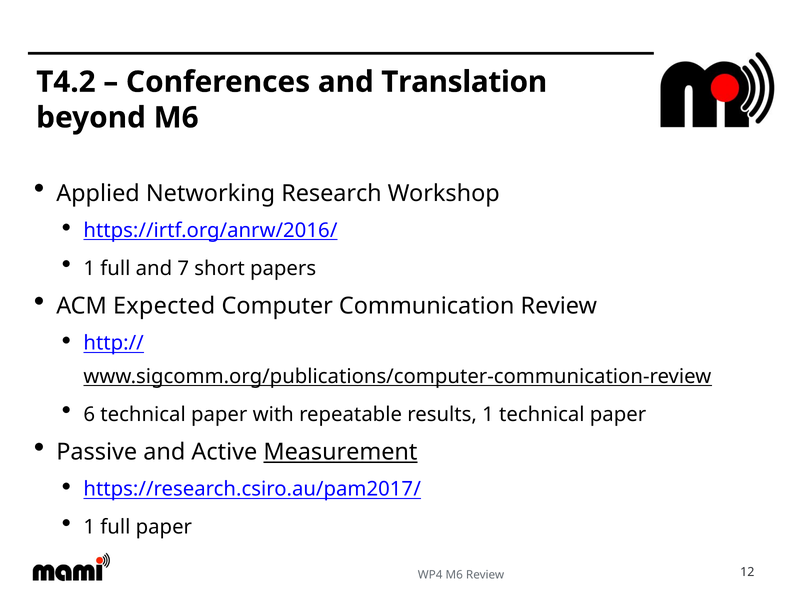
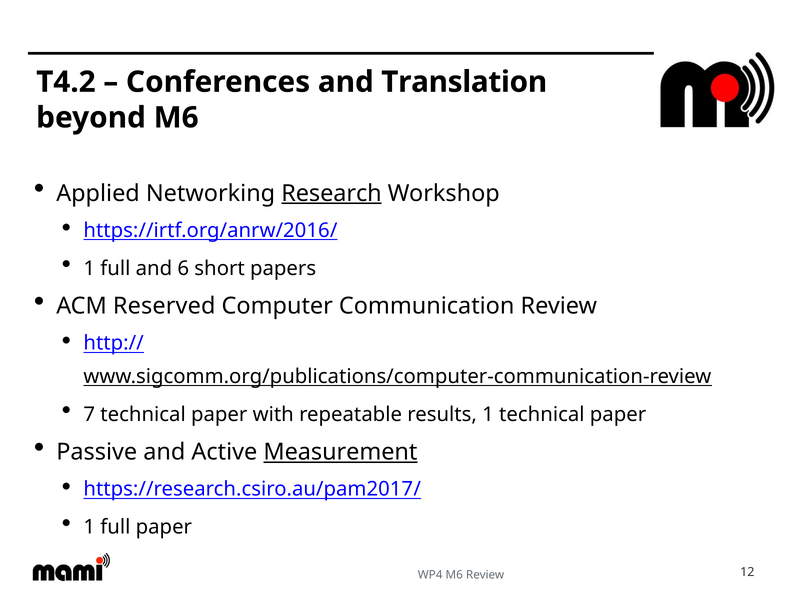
Research underline: none -> present (331, 194)
7: 7 -> 6 (183, 269)
Expected: Expected -> Reserved (164, 306)
6: 6 -> 7 (89, 415)
